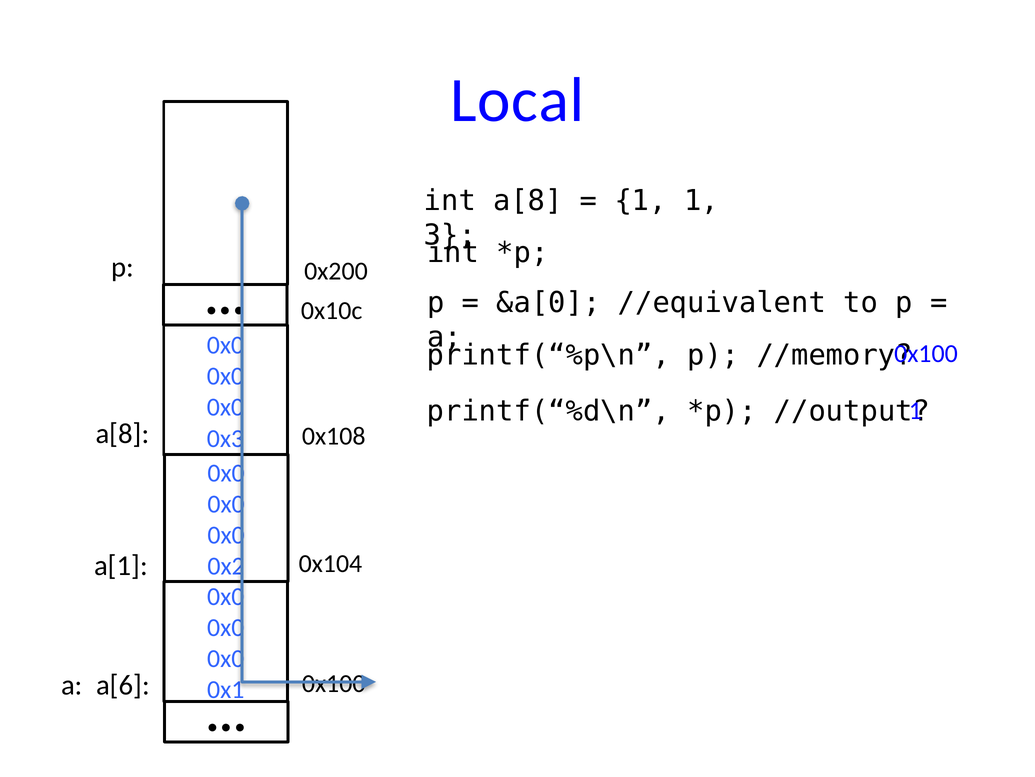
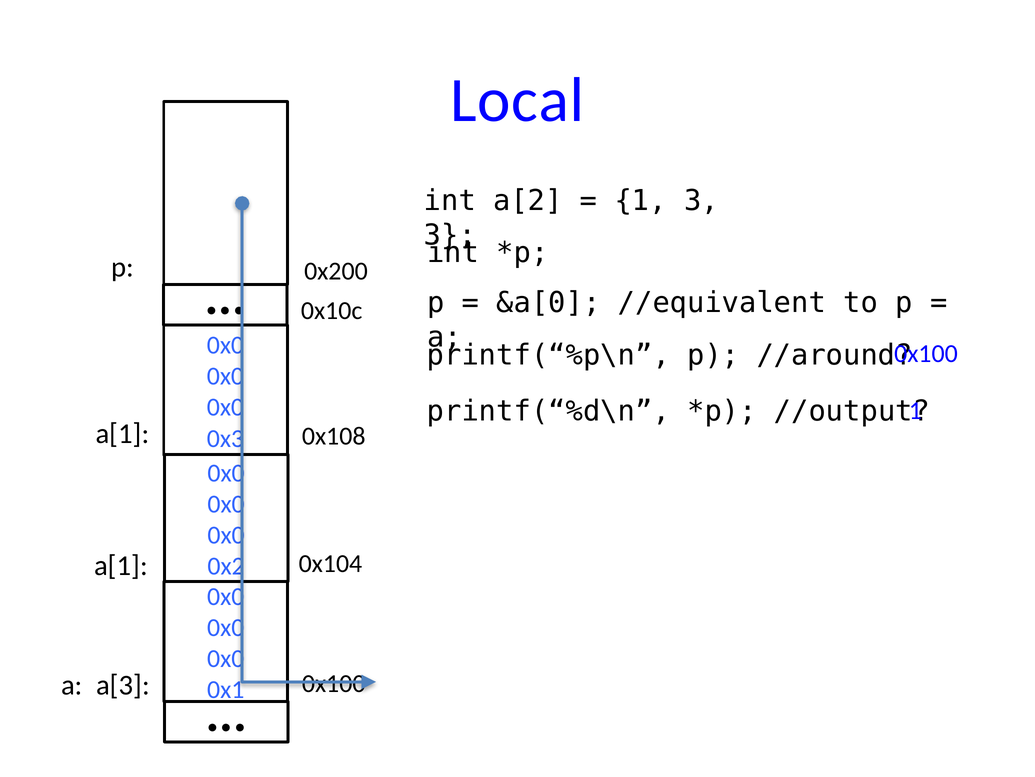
int a[8: a[8 -> a[2 (528, 201)
1 1: 1 -> 3 (701, 201)
//memory: //memory -> //around (835, 355)
a[8: a[8 -> a[1 (122, 433)
a[6: a[6 -> a[3 (123, 685)
